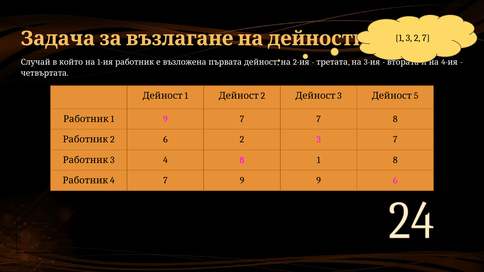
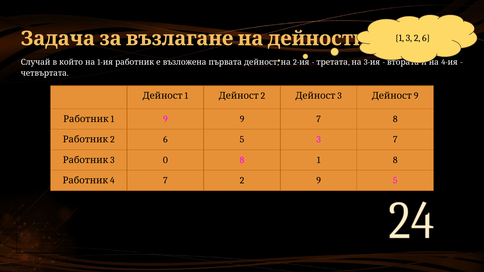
2 7: 7 -> 6 (426, 38)
Дейност 5: 5 -> 9 (416, 96)
9 7: 7 -> 9 (242, 119)
6 2: 2 -> 5 (242, 140)
Работник 4: 4 -> 0 (165, 160)
7 9: 9 -> 2 (242, 181)
9 6: 6 -> 5 (395, 181)
